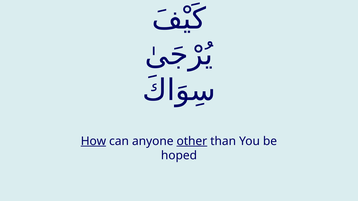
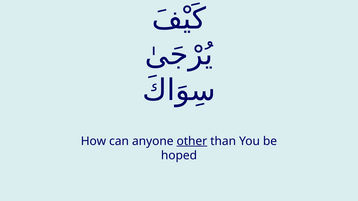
How underline: present -> none (93, 141)
